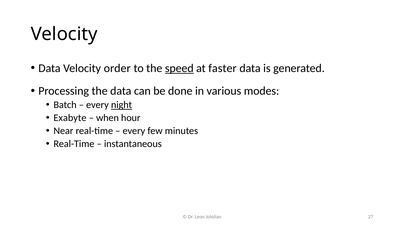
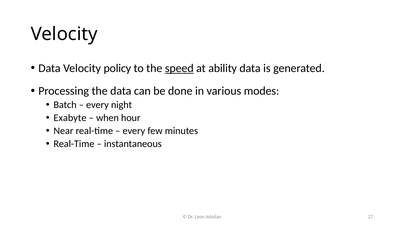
order: order -> policy (117, 68)
faster: faster -> ability (223, 68)
night underline: present -> none (122, 105)
